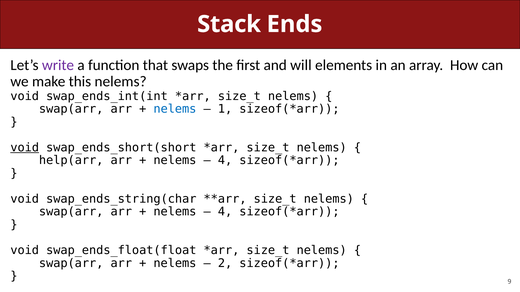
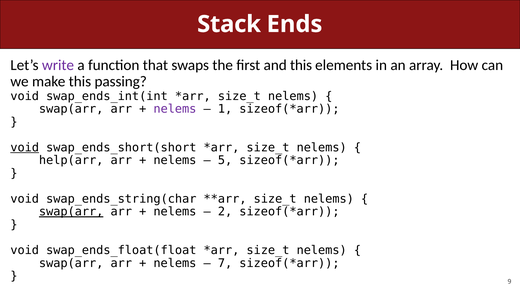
and will: will -> this (301, 65)
this nelems: nelems -> passing (121, 82)
nelems colour: blue -> purple (175, 109)
4: 4 -> 5 (225, 161)
swap(arr underline: none -> present (71, 212)
4: 4 -> 2 (225, 212)
2: 2 -> 7 (225, 264)
